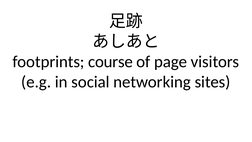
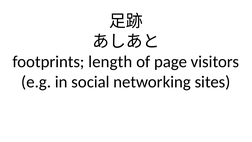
course: course -> length (110, 62)
